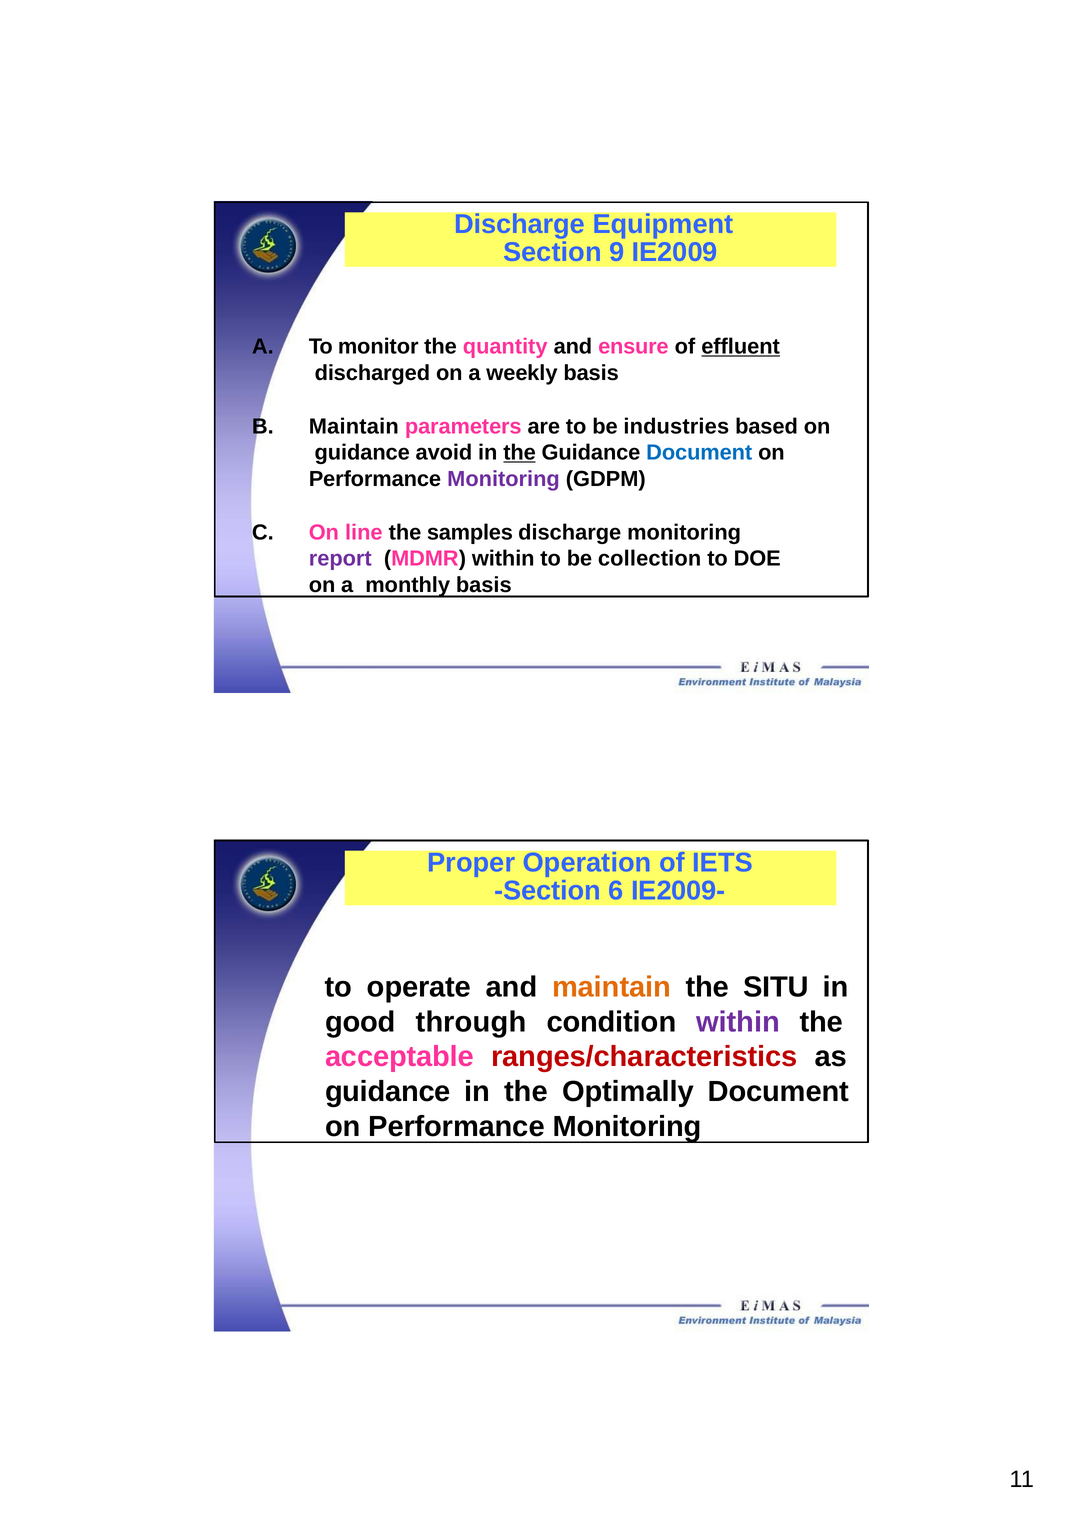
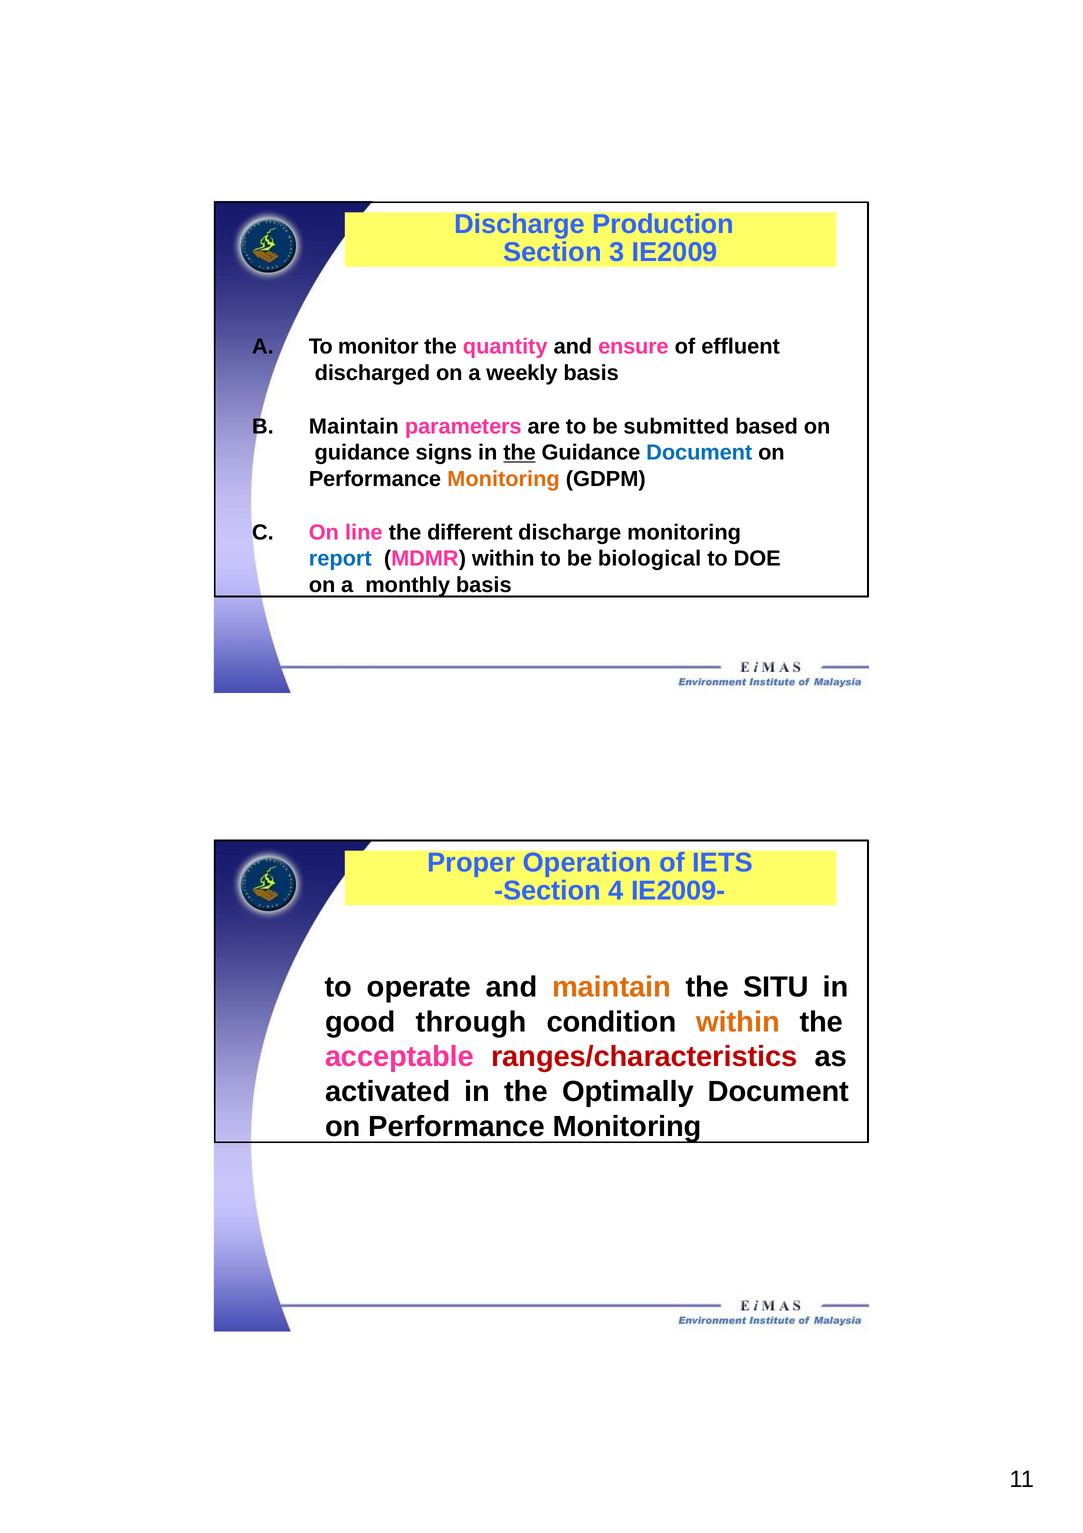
Equipment: Equipment -> Production (663, 224)
9: 9 -> 3 (617, 252)
effluent underline: present -> none (741, 347)
industries: industries -> submitted (676, 426)
avoid: avoid -> signs (444, 453)
Monitoring colour: purple -> orange (503, 479)
samples: samples -> different (470, 532)
report colour: purple -> blue (340, 558)
collection: collection -> biological (650, 558)
6: 6 -> 4 (616, 891)
within colour: purple -> orange (738, 1022)
guidance: guidance -> activated (388, 1092)
